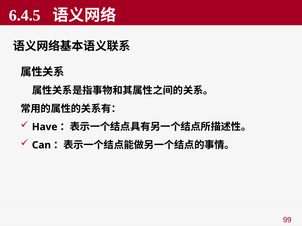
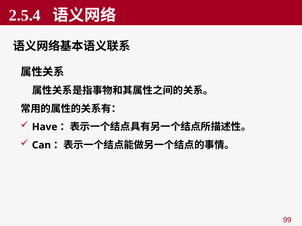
6.4.5: 6.4.5 -> 2.5.4 (25, 15)
